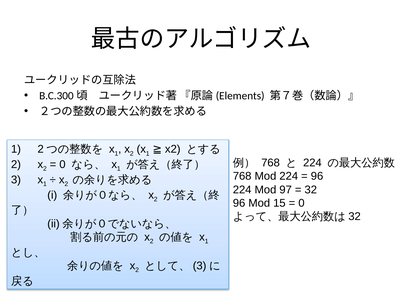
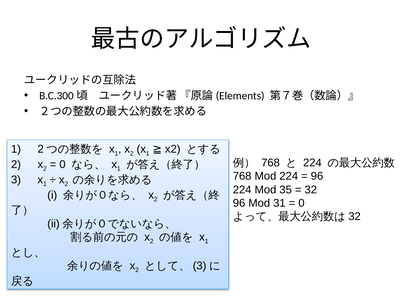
97: 97 -> 35 (286, 189)
15: 15 -> 31 (279, 203)
